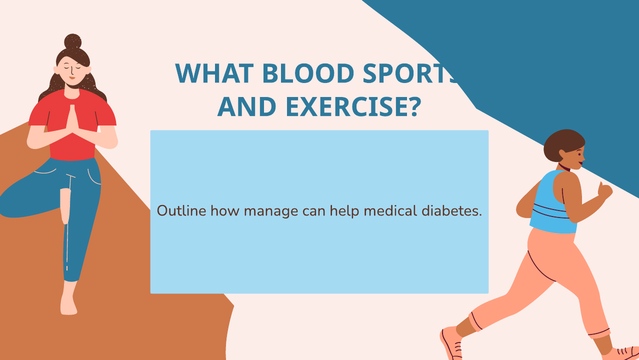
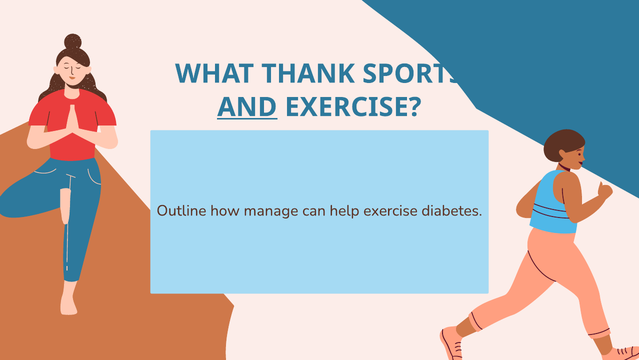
BLOOD: BLOOD -> THANK (308, 74)
AND underline: none -> present (247, 107)
help medical: medical -> exercise (390, 210)
